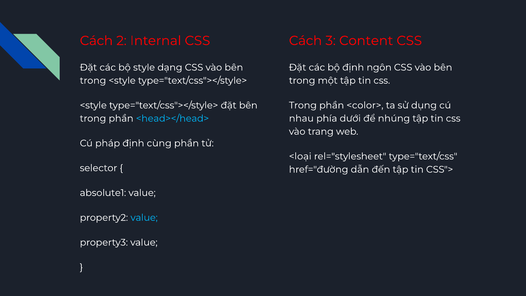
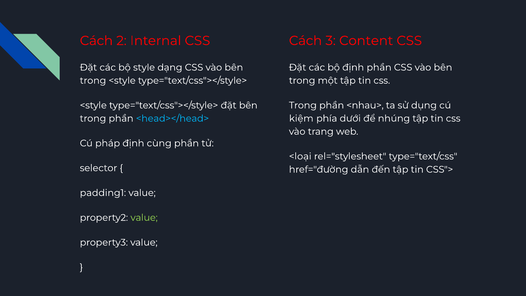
định ngôn: ngôn -> phần (379, 67)
<color>: <color> -> <nhau> (365, 105)
nhau: nhau -> kiệm (301, 118)
absolute1: absolute1 -> padding1 (103, 193)
value colour: light blue -> light green (144, 218)
